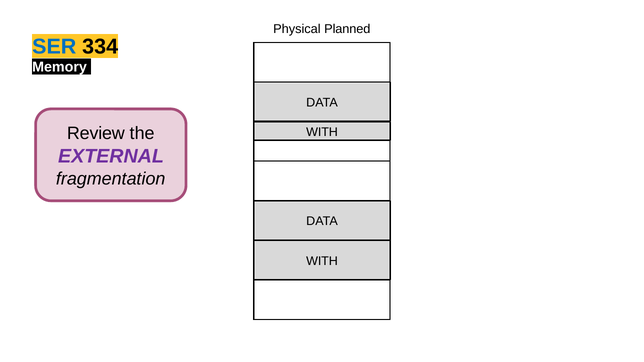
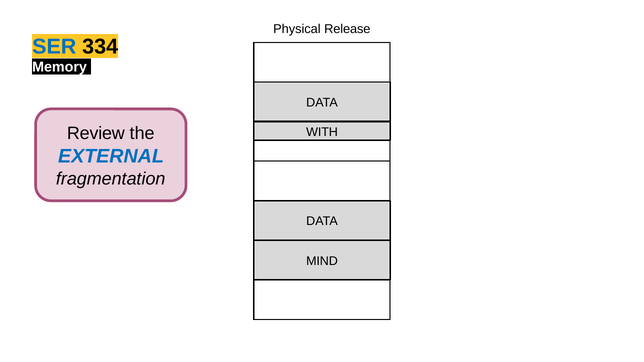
Planned: Planned -> Release (347, 29)
EXTERNAL colour: purple -> blue (111, 156)
WITH: WITH -> MIND (322, 261)
